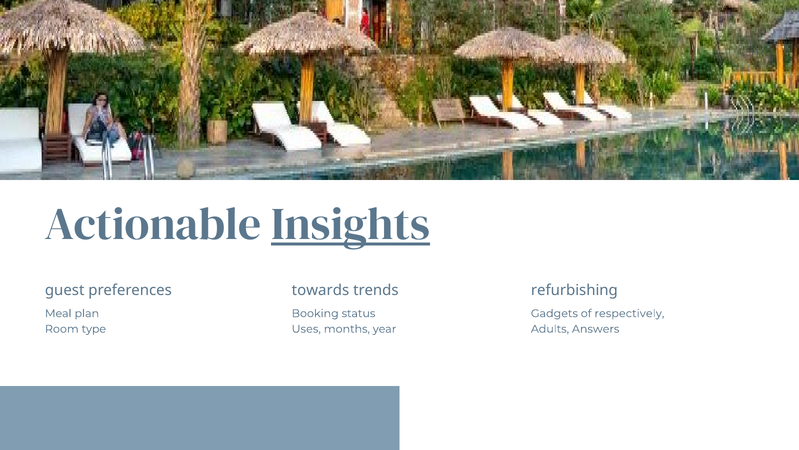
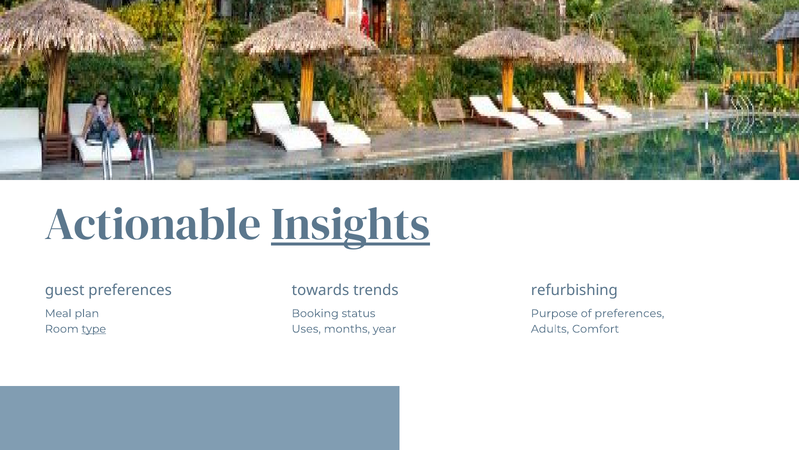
Gadgets: Gadgets -> Purpose (554, 313)
of respectively: respectively -> preferences (629, 313)
type underline: none -> present (94, 329)
Answers: Answers -> Comfort (596, 329)
